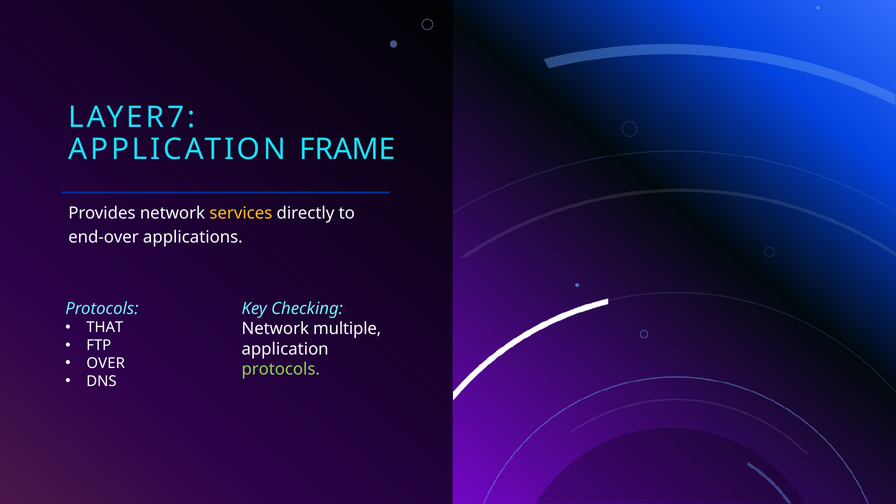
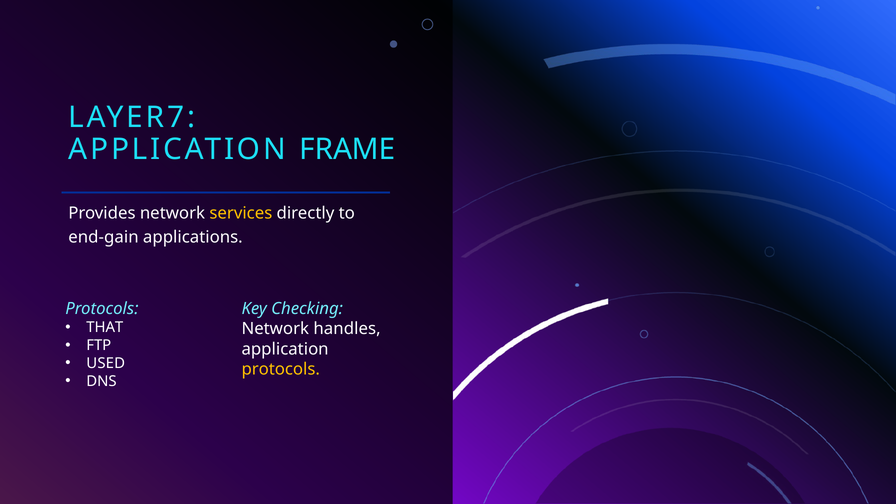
end-over: end-over -> end-gain (103, 237)
multiple: multiple -> handles (347, 329)
OVER: OVER -> USED (106, 363)
protocols colour: light green -> yellow (281, 369)
